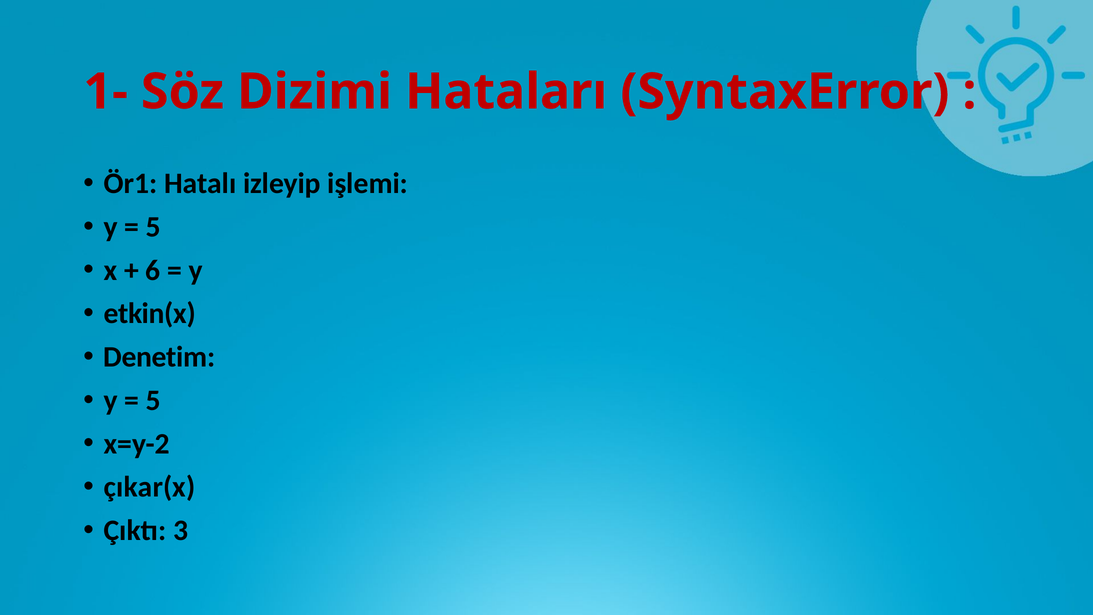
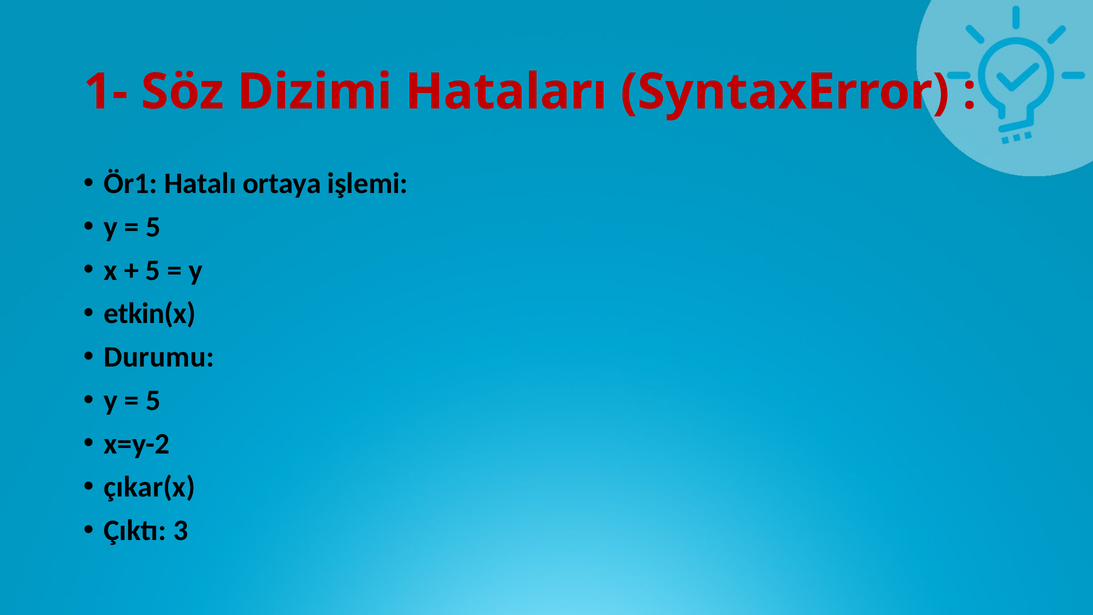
izleyip: izleyip -> ortaya (282, 184)
6: 6 -> 5 (153, 270)
Denetim: Denetim -> Durumu (159, 357)
